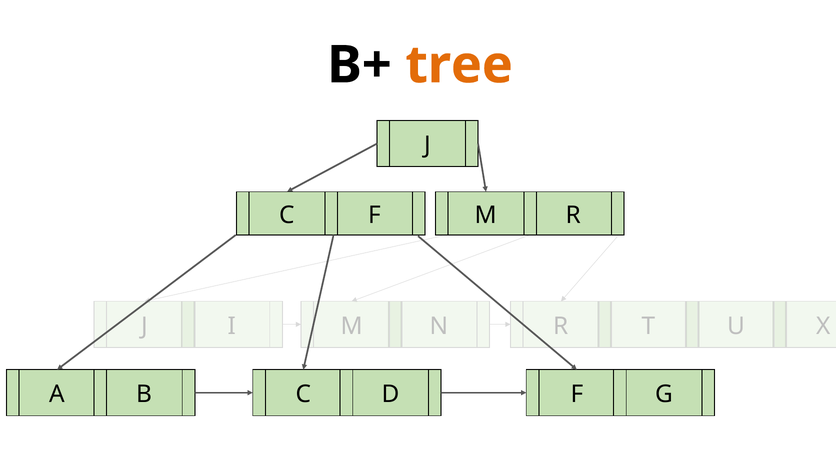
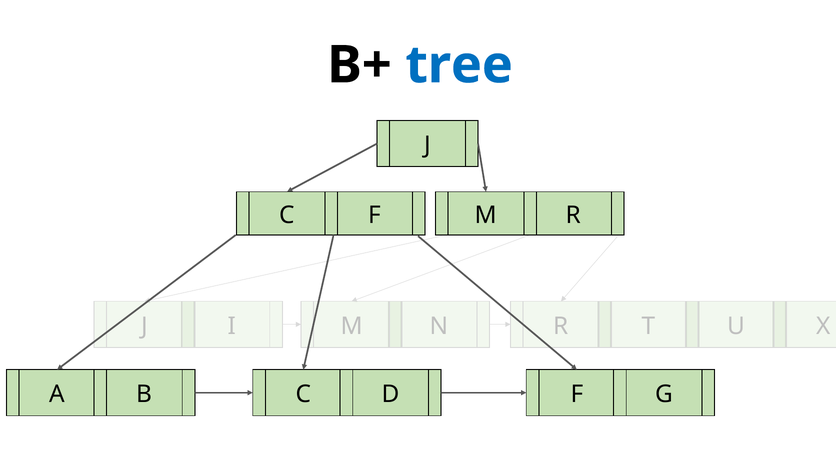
tree colour: orange -> blue (459, 65)
